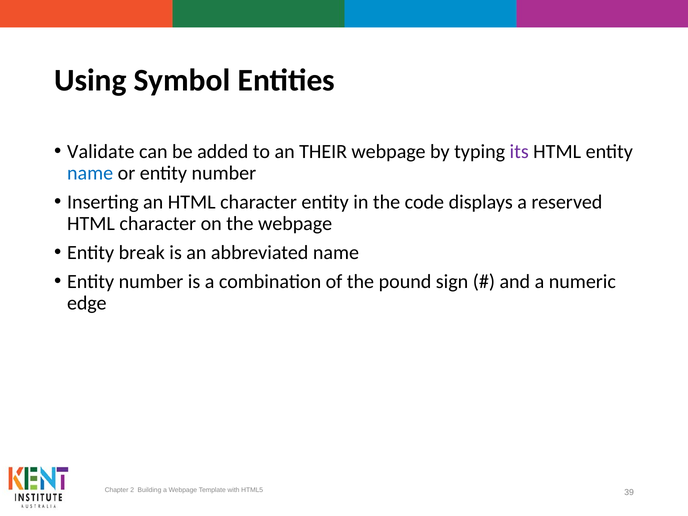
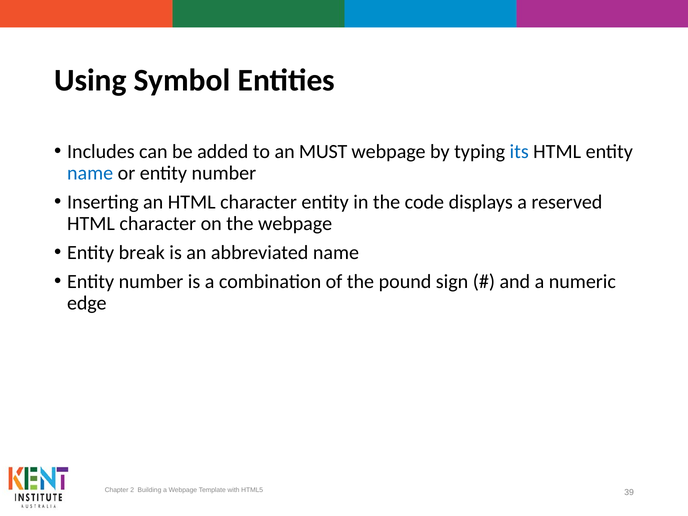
Validate: Validate -> Includes (101, 152)
THEIR: THEIR -> MUST (323, 152)
its colour: purple -> blue (519, 152)
